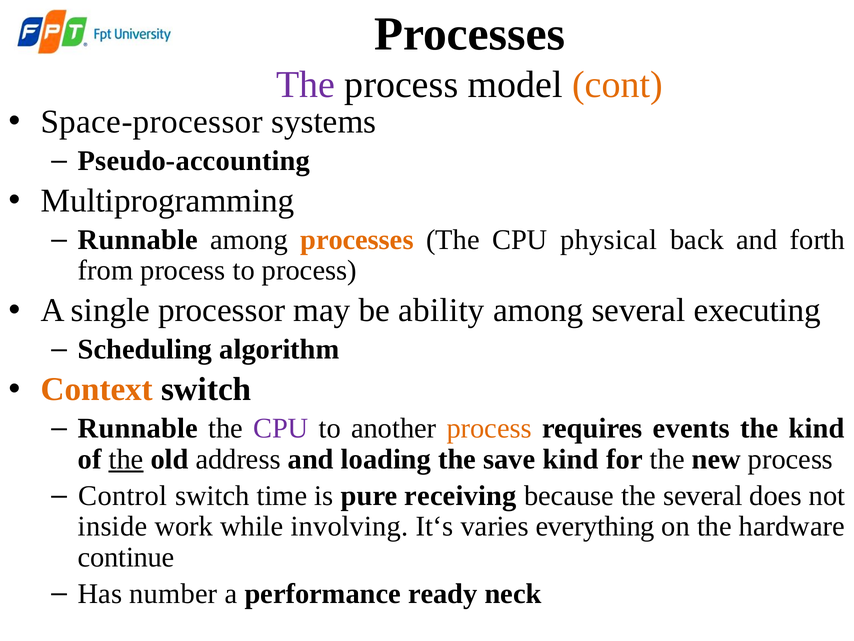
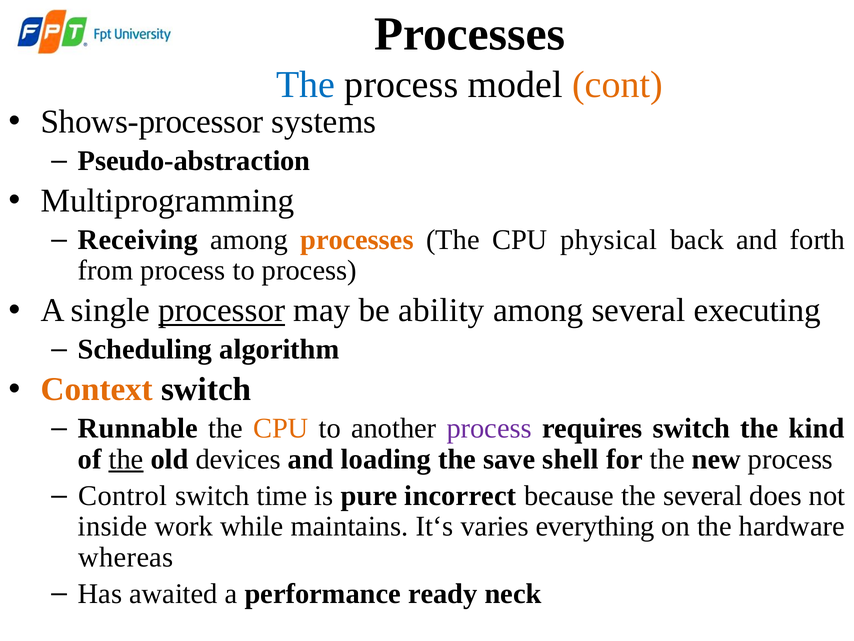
The colour: purple -> blue (306, 84)
Space-processor: Space-processor -> Shows-processor (152, 122)
Pseudo-accounting: Pseudo-accounting -> Pseudo-abstraction (194, 161)
Runnable: Runnable -> Receiving (138, 240)
processor underline: none -> present (222, 310)
CPU colour: purple -> orange (281, 428)
process colour: orange -> purple (489, 428)
requires events: events -> switch (691, 428)
address: address -> devices (238, 459)
save kind: kind -> shell (571, 459)
receiving: receiving -> incorrect (460, 495)
involving: involving -> maintains (350, 526)
continue: continue -> whereas (126, 557)
number: number -> awaited (173, 593)
